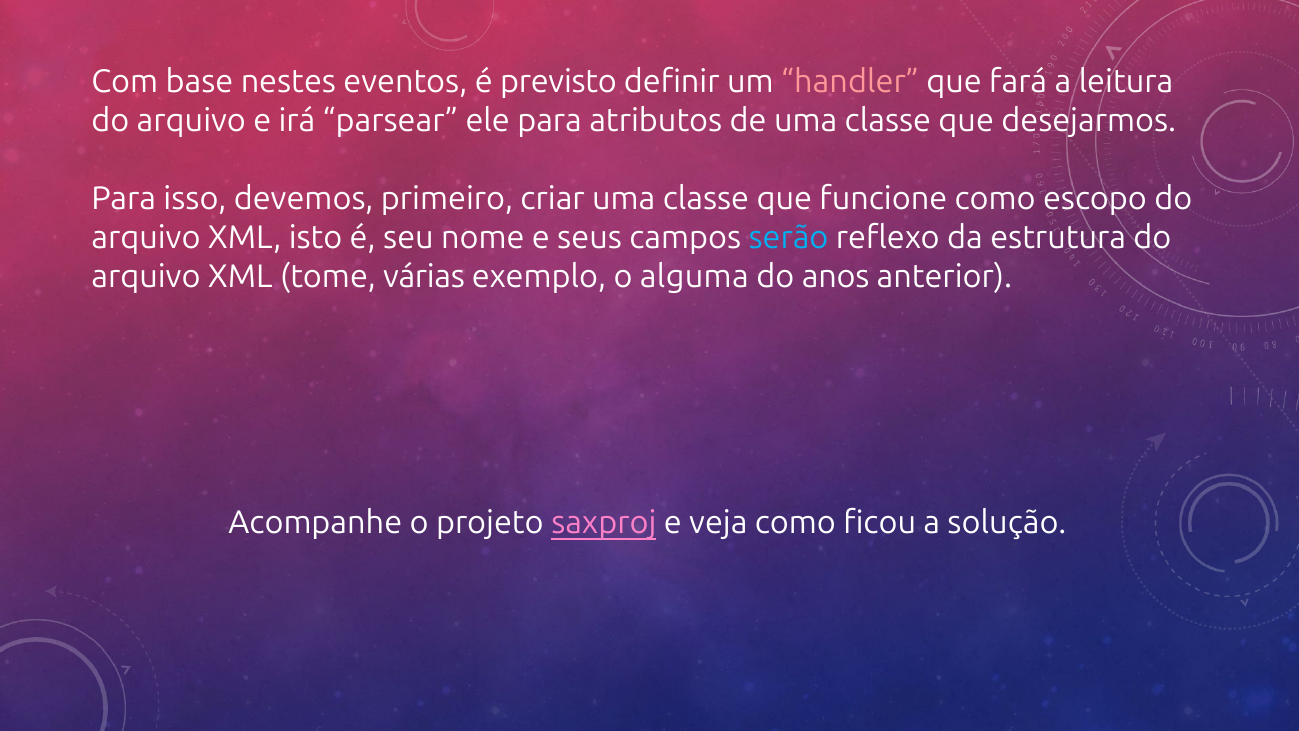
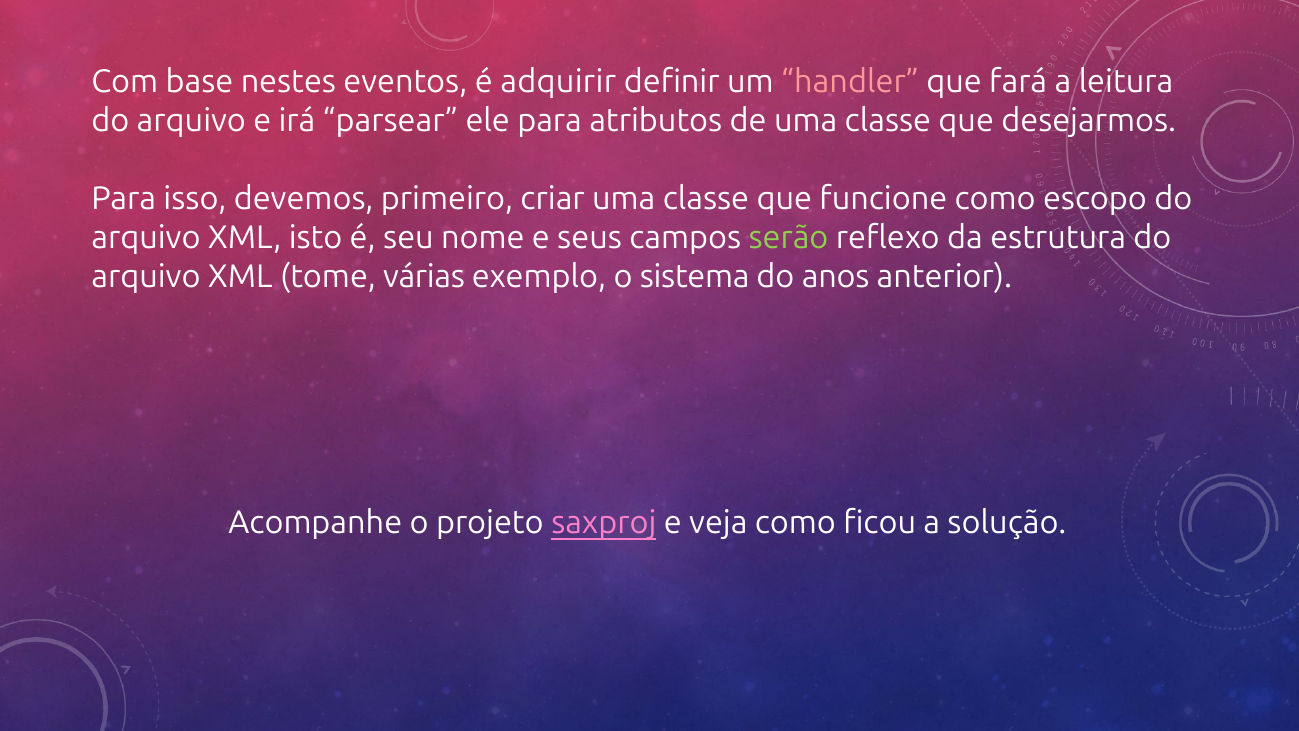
previsto: previsto -> adquirir (558, 82)
serão colour: light blue -> light green (788, 237)
alguma: alguma -> sistema (695, 276)
